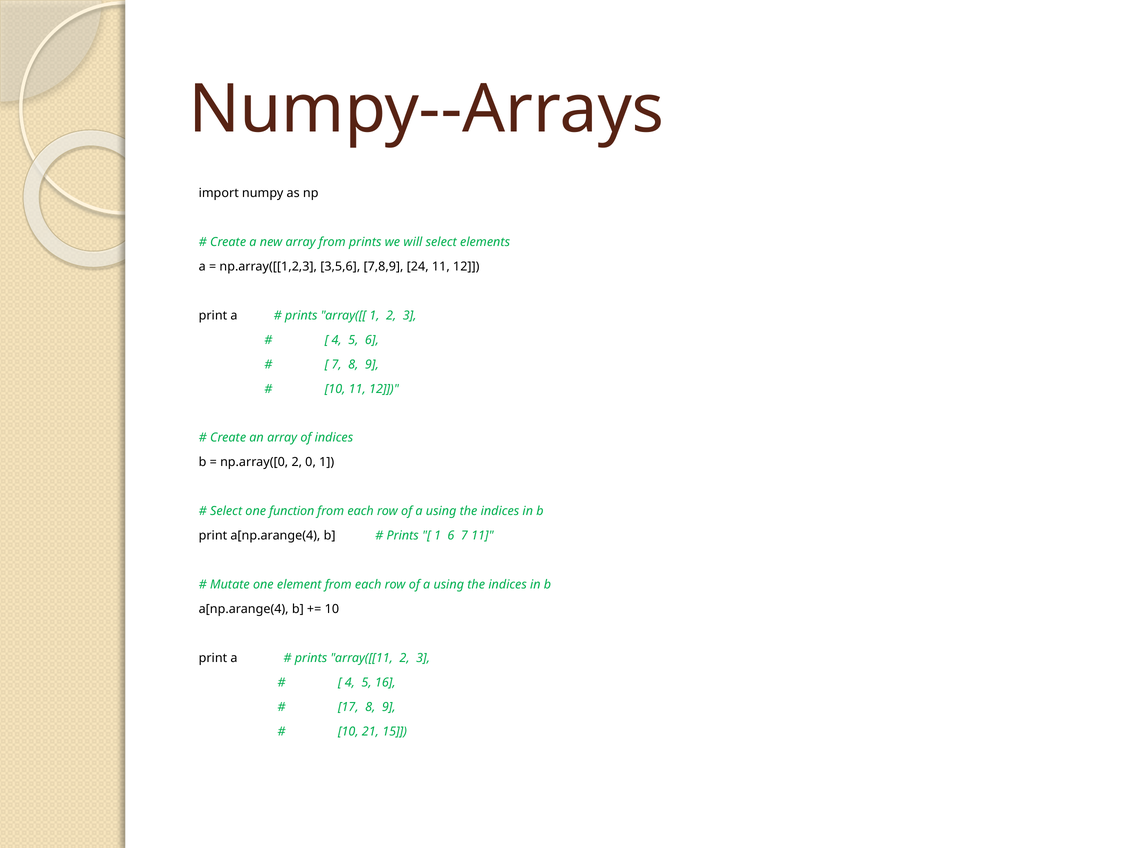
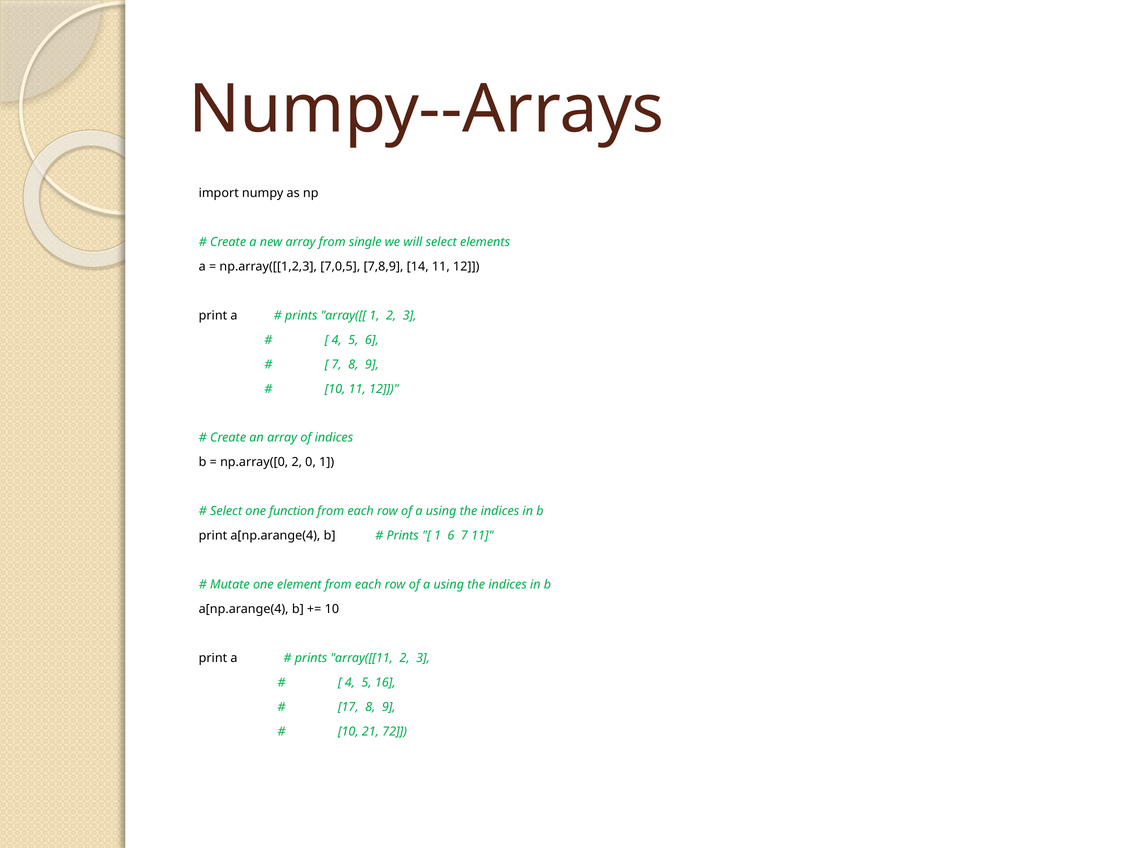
from prints: prints -> single (365, 242)
3,5,6: 3,5,6 -> 7,0,5 (340, 266)
24: 24 -> 14 (418, 266)
15: 15 -> 72 (395, 731)
